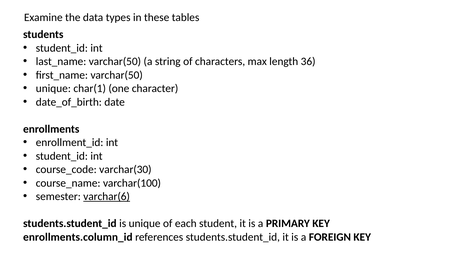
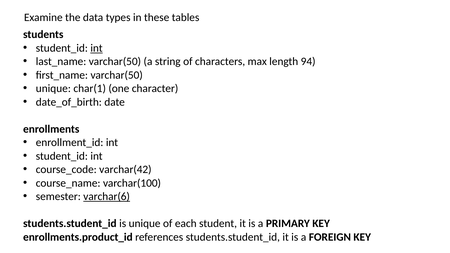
int underline: none -> present (97, 48)
36: 36 -> 94 (308, 62)
varchar(30: varchar(30 -> varchar(42 (125, 170)
enrollments.column_id: enrollments.column_id -> enrollments.product_id (78, 237)
